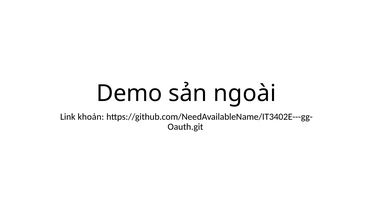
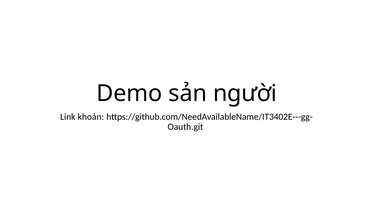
ngoài: ngoài -> người (245, 93)
